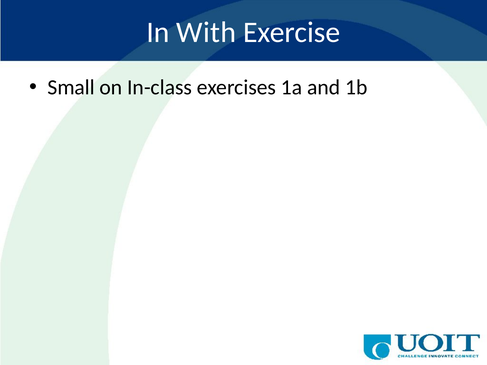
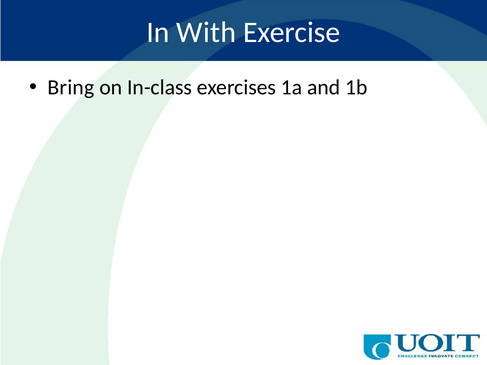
Small: Small -> Bring (71, 88)
